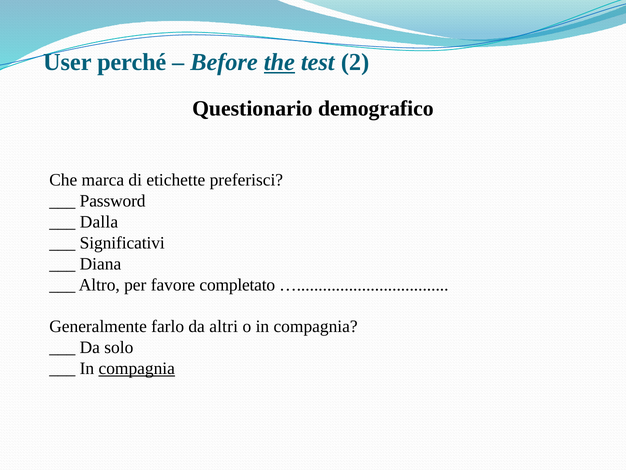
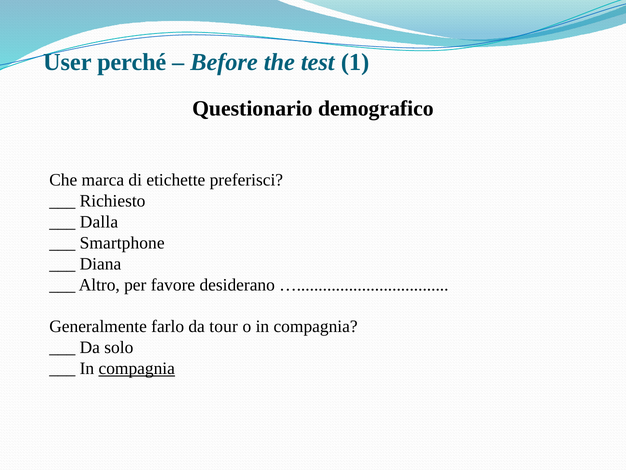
the underline: present -> none (279, 62)
2: 2 -> 1 (355, 62)
Password: Password -> Richiesto (113, 201)
Significativi: Significativi -> Smartphone (122, 243)
completato: completato -> desiderano (237, 284)
altri: altri -> tour (224, 326)
